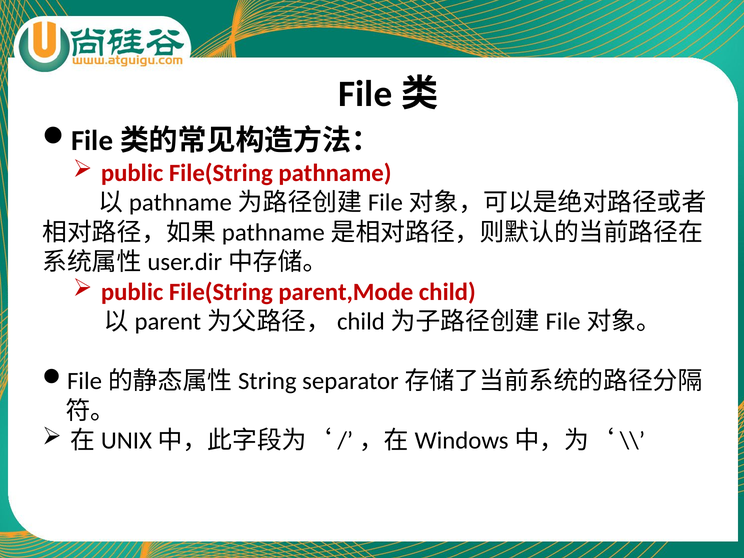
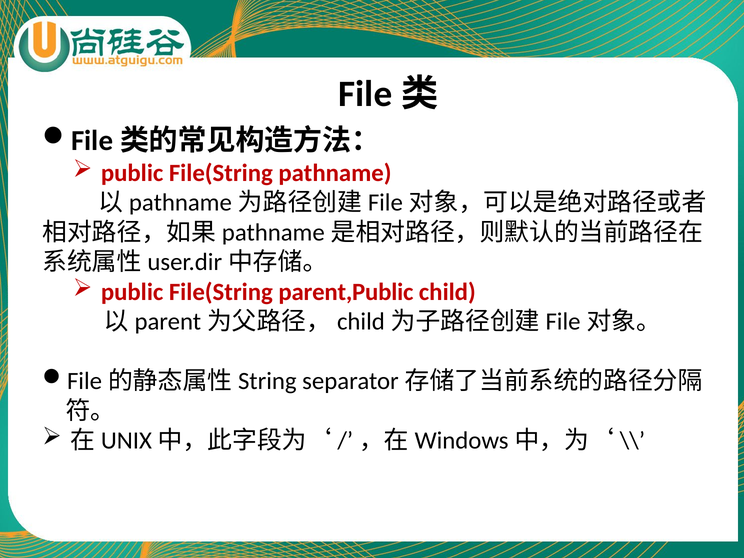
parent,Mode: parent,Mode -> parent,Public (346, 292)
